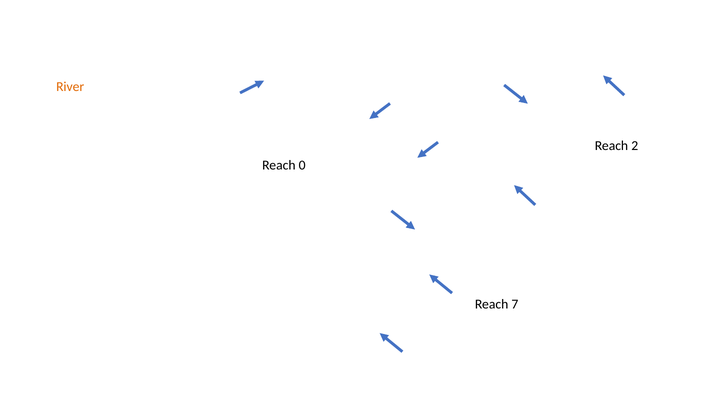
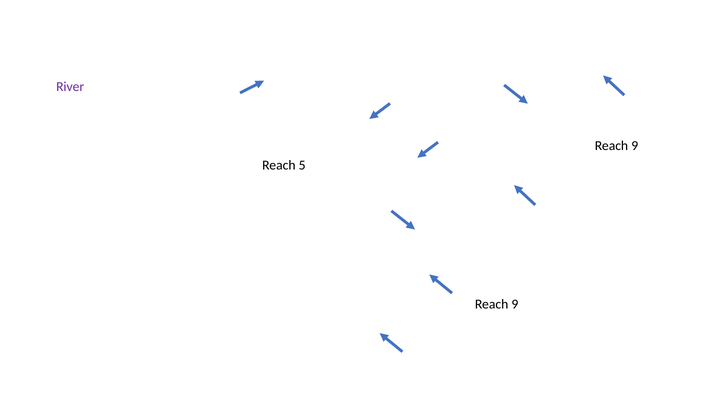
River colour: orange -> purple (70, 87)
2: 2 -> 9 (635, 146)
0: 0 -> 5 (302, 165)
7: 7 -> 9 (515, 304)
